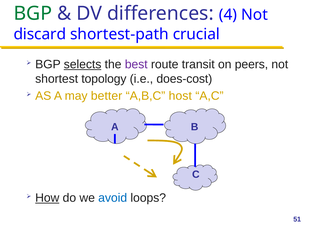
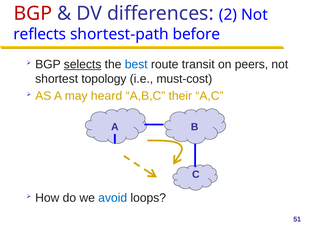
BGP colour: green -> red (33, 14)
4: 4 -> 2 (228, 15)
discard: discard -> reflects (40, 34)
crucial: crucial -> before (196, 34)
best colour: purple -> blue (136, 64)
does-cost: does-cost -> must-cost (184, 79)
better: better -> heard (107, 96)
host: host -> their (180, 96)
How underline: present -> none (47, 197)
